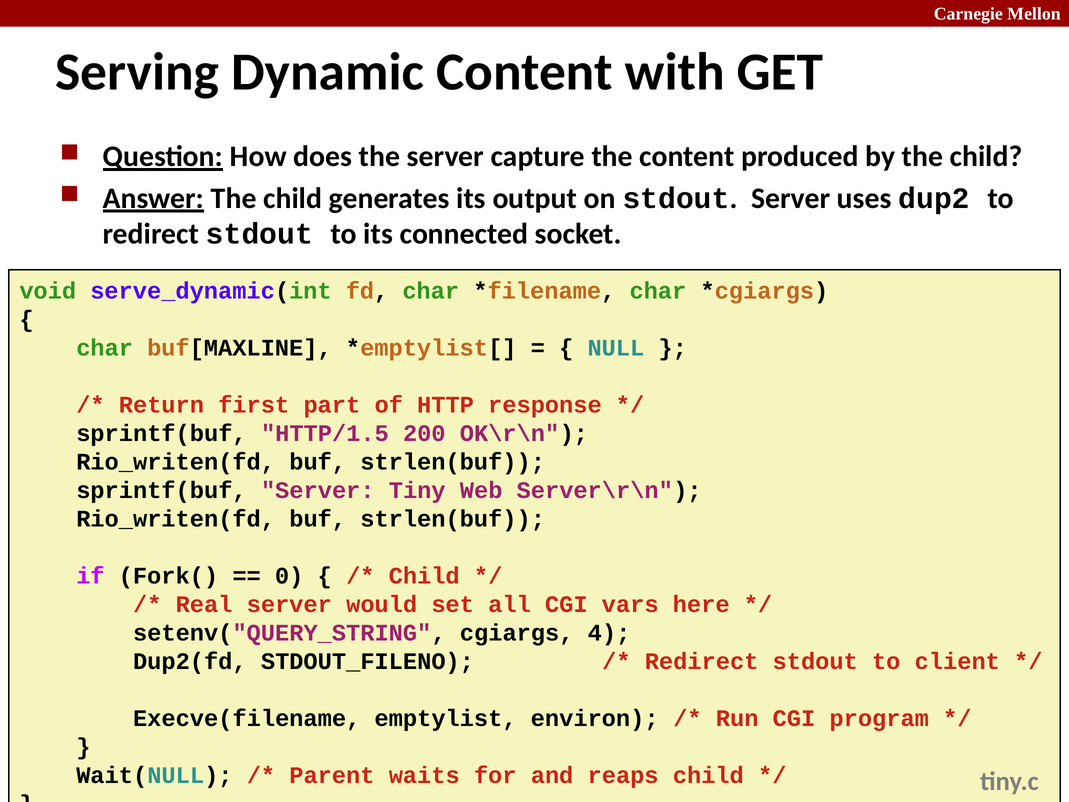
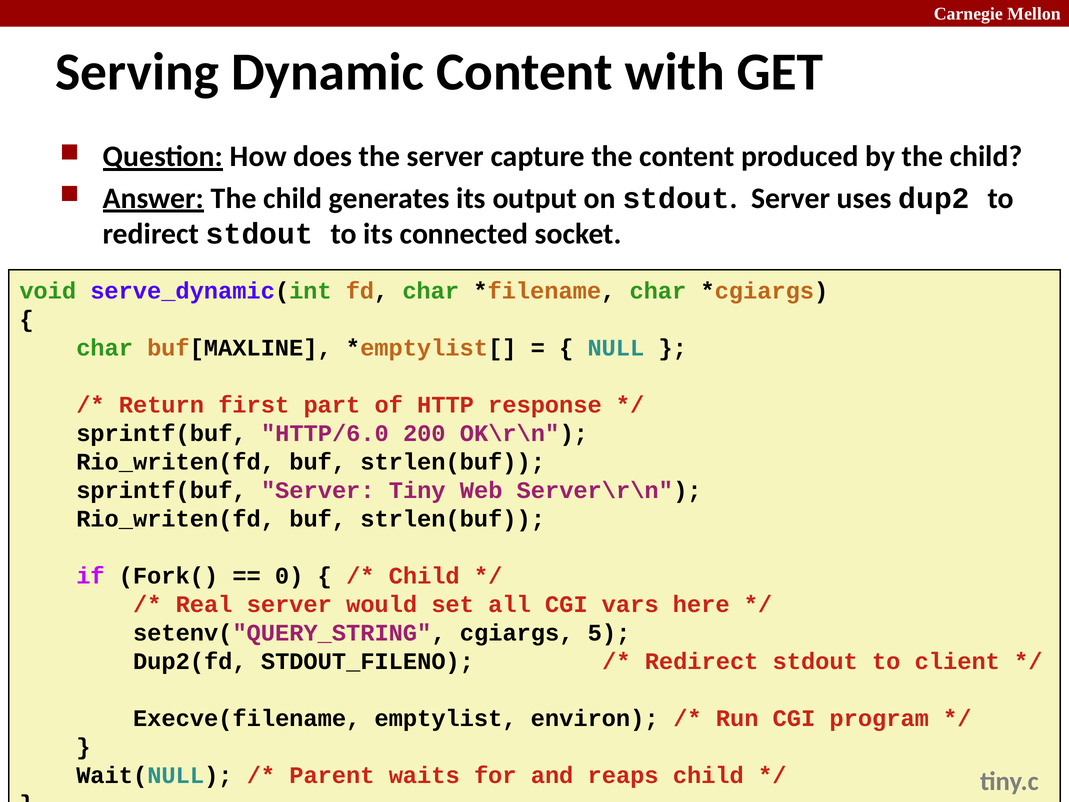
HTTP/1.5: HTTP/1.5 -> HTTP/6.0 (325, 433)
4: 4 -> 5 (609, 633)
